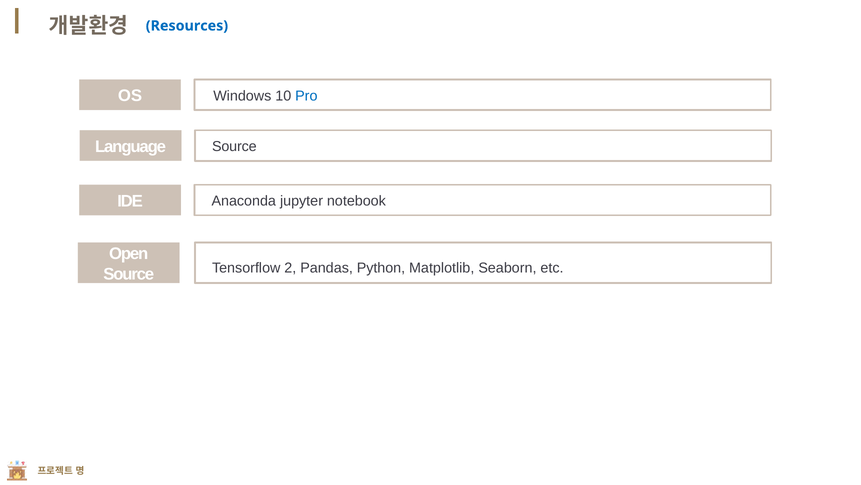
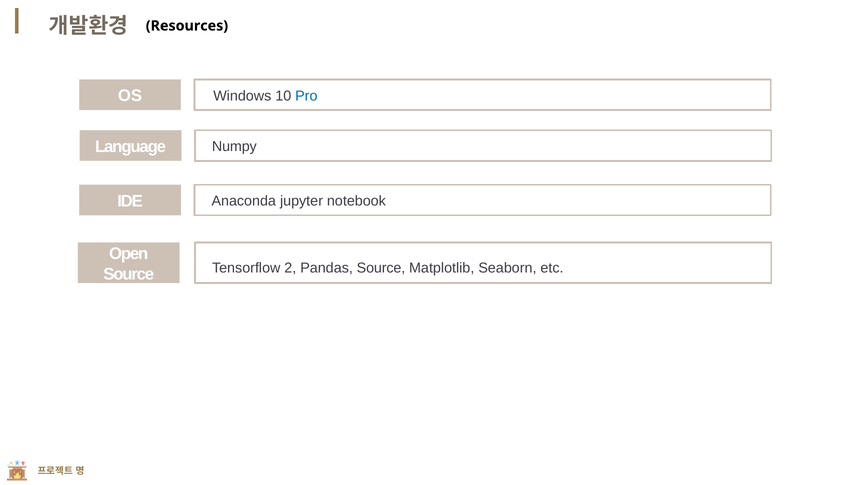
Resources colour: blue -> black (187, 26)
Language Source: Source -> Numpy (234, 146)
Pandas Python: Python -> Source (381, 268)
